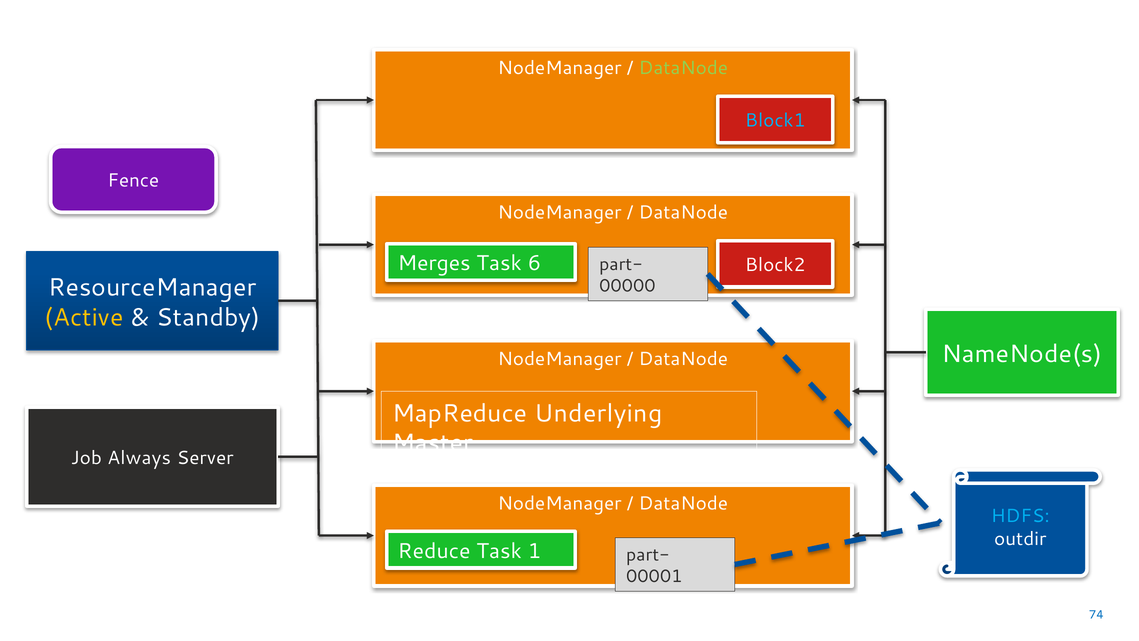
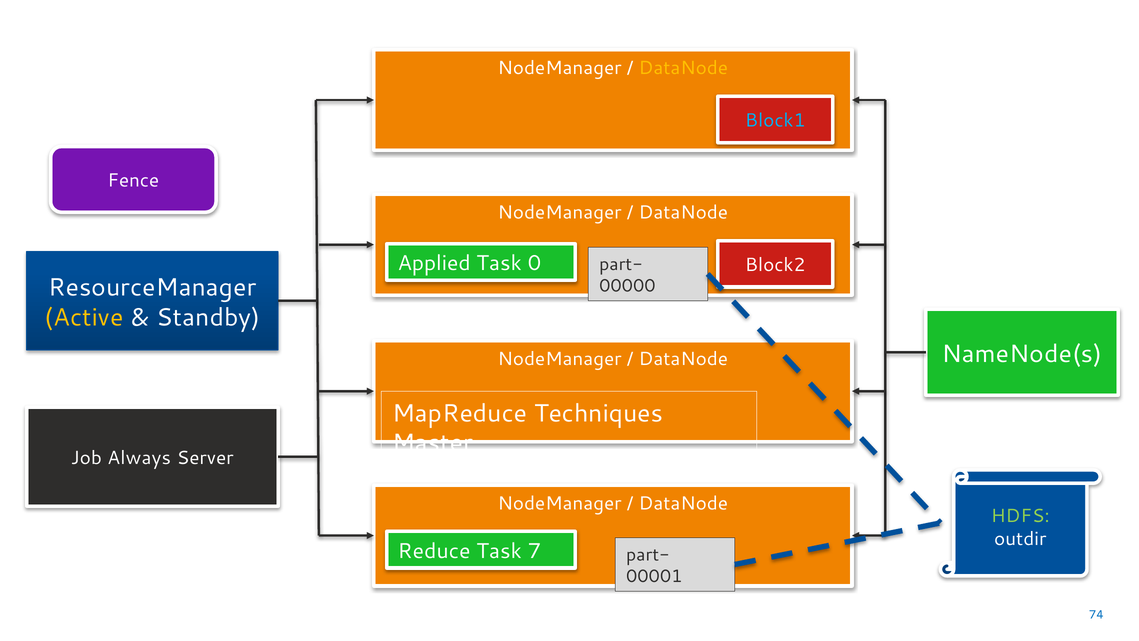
DataNode colour: light green -> yellow (683, 68)
Merges: Merges -> Applied (434, 263)
6: 6 -> 0 (534, 263)
Underlying: Underlying -> Techniques (598, 413)
HDFS colour: light blue -> light green (1020, 516)
1: 1 -> 7 (534, 551)
